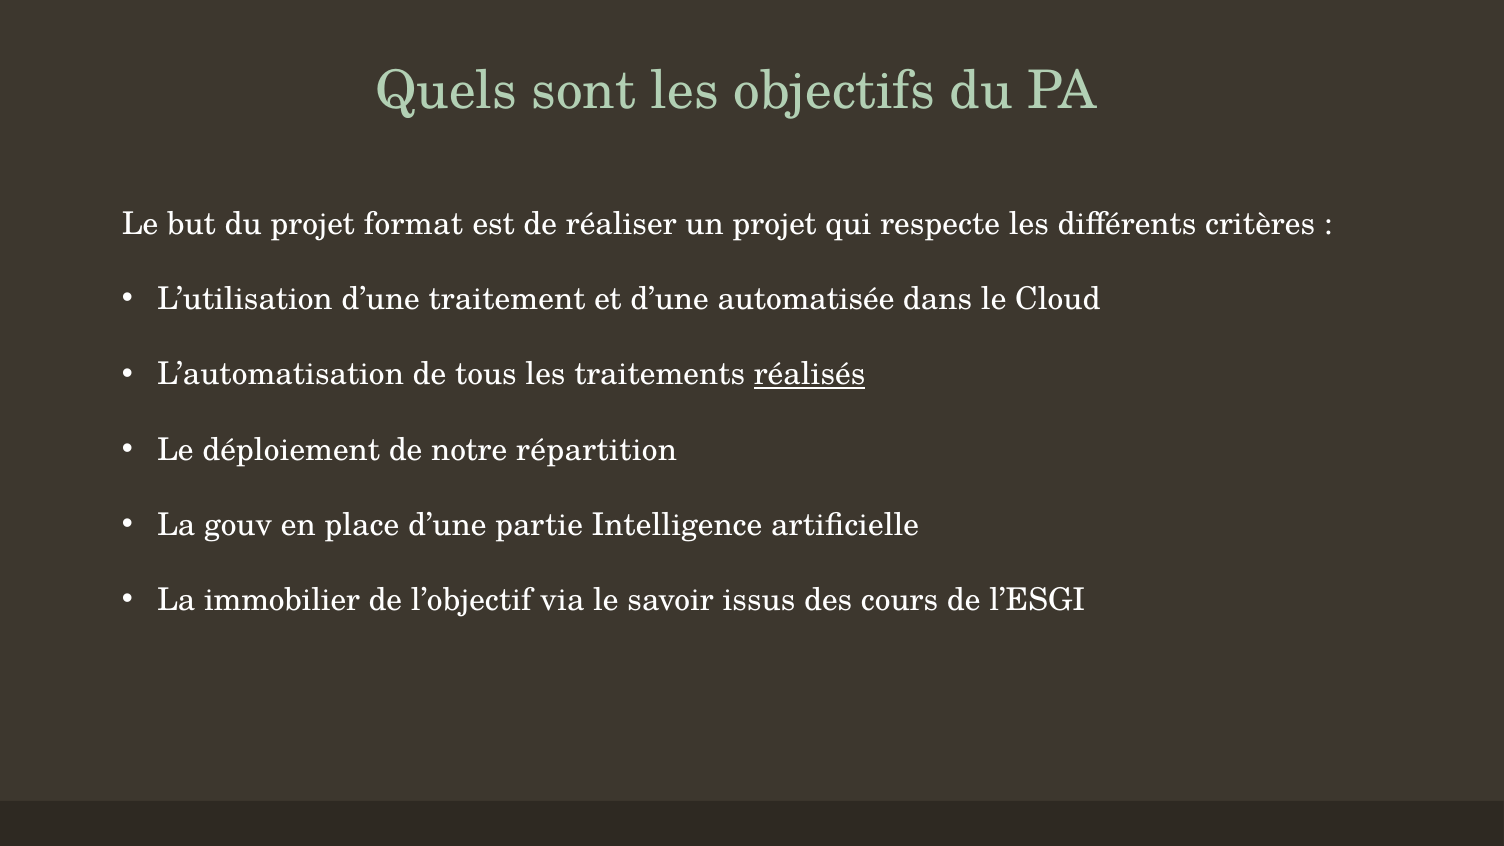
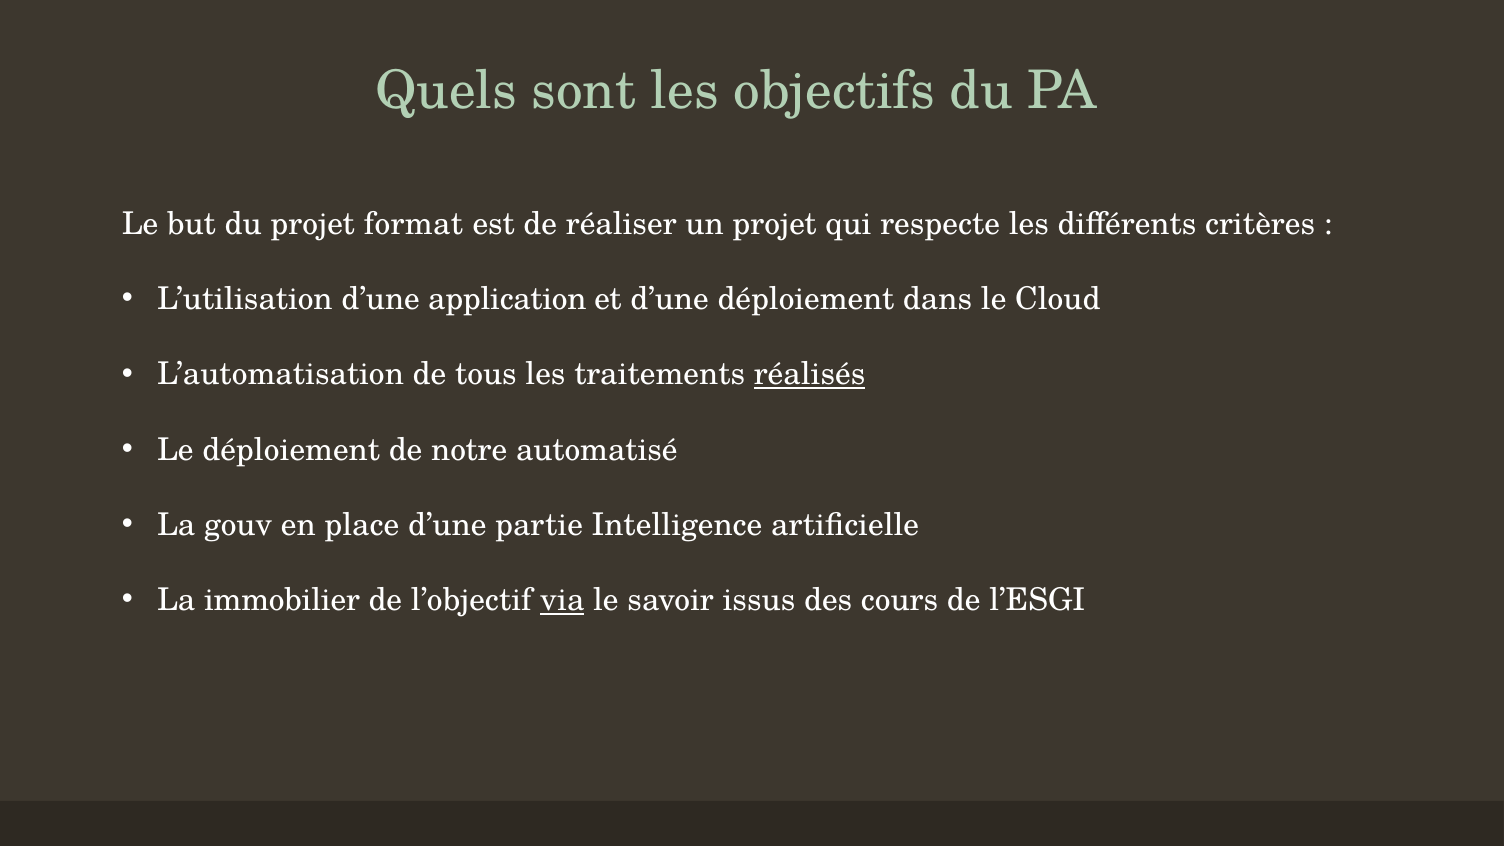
traitement: traitement -> application (507, 299)
d’une automatisée: automatisée -> déploiement (806, 299)
répartition: répartition -> automatisé (597, 450)
via underline: none -> present (562, 600)
